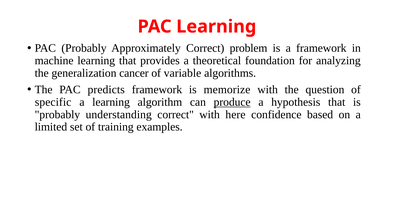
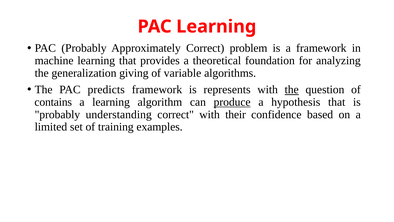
cancer: cancer -> giving (134, 73)
memorize: memorize -> represents (227, 89)
the underline: none -> present (292, 89)
specific: specific -> contains (53, 102)
here: here -> their (236, 114)
